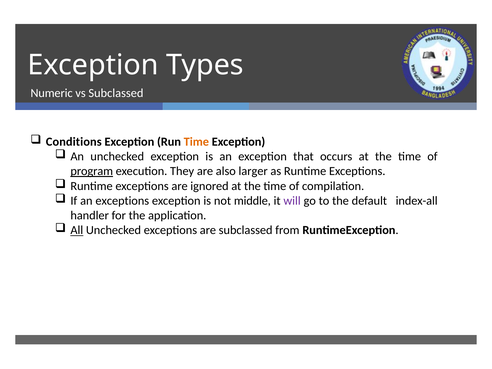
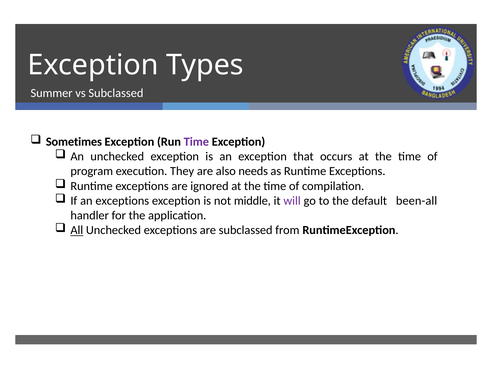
Numeric: Numeric -> Summer (52, 93)
Conditions: Conditions -> Sometimes (74, 142)
Time colour: orange -> purple (196, 142)
program underline: present -> none (92, 171)
larger: larger -> needs (253, 171)
index-all: index-all -> been-all (417, 201)
